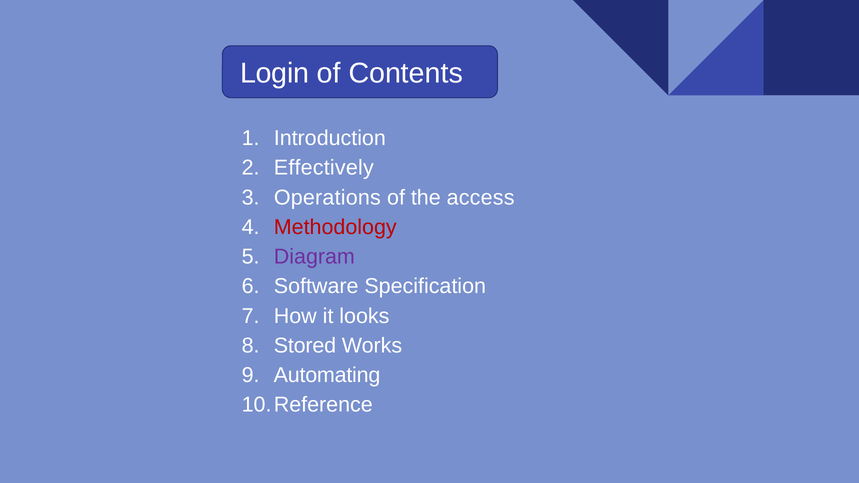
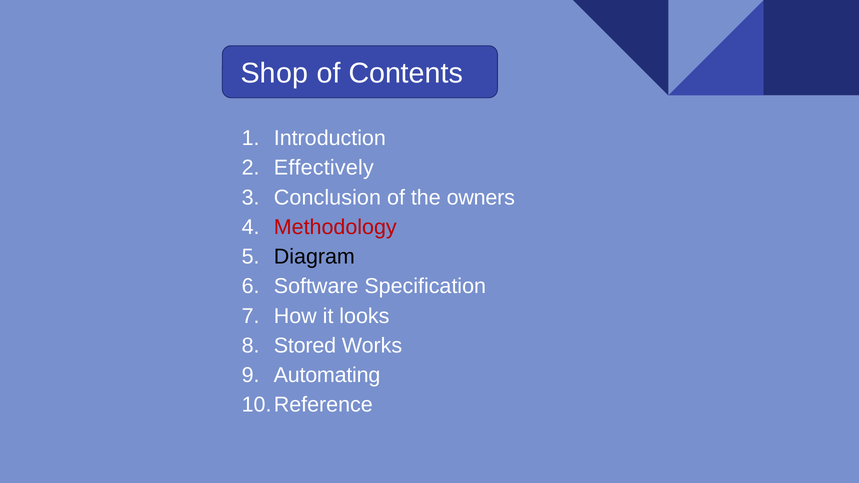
Login: Login -> Shop (274, 74)
Operations: Operations -> Conclusion (327, 198)
access: access -> owners (481, 198)
Diagram colour: purple -> black (314, 257)
